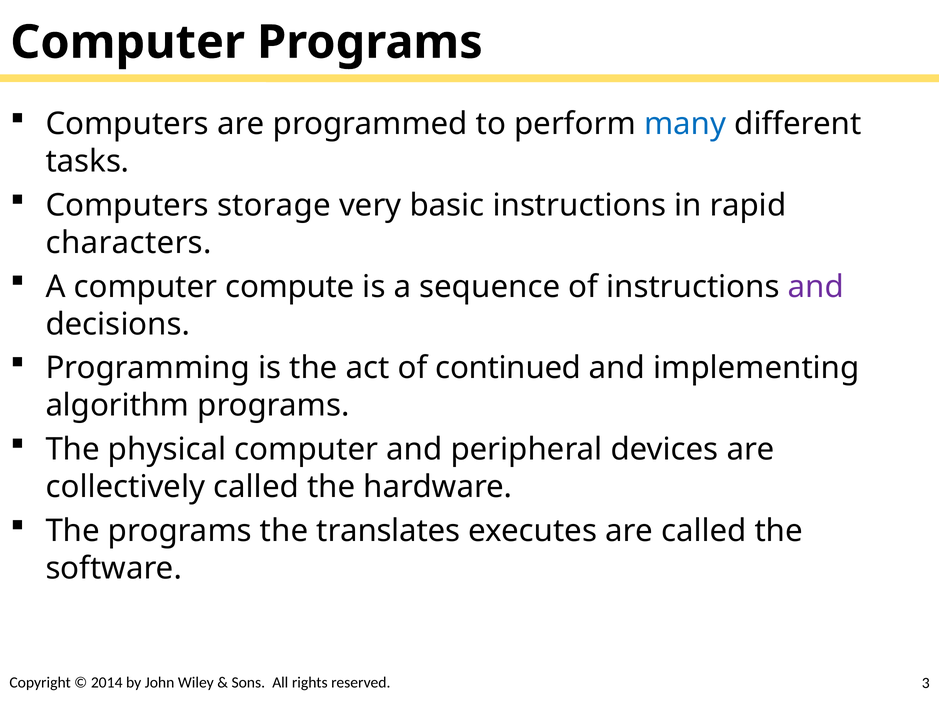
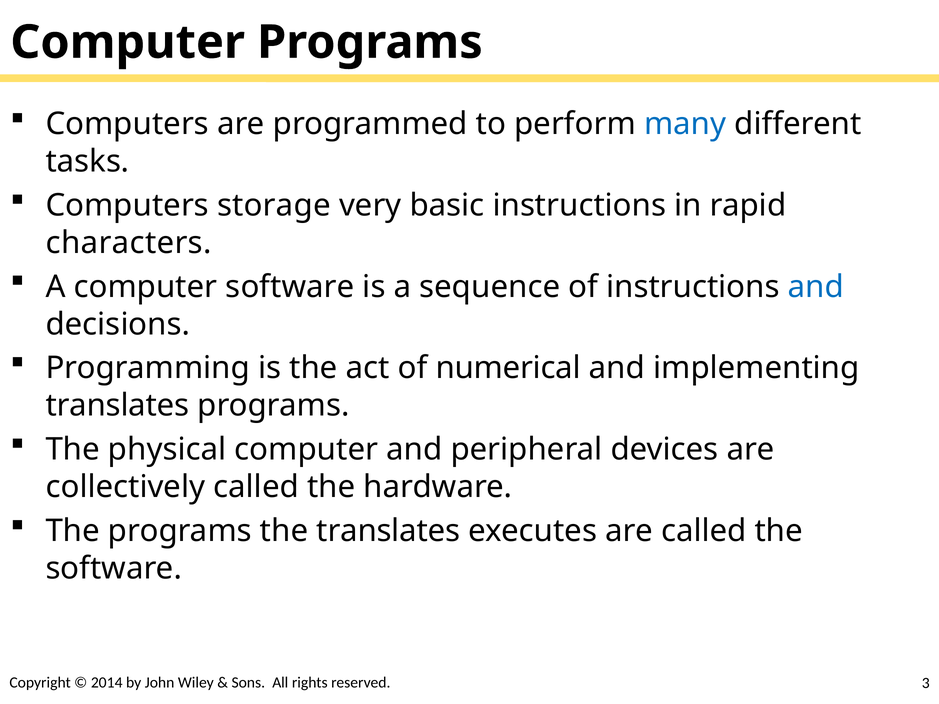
computer compute: compute -> software (290, 287)
and colour: purple -> blue (816, 287)
continued: continued -> numerical (508, 368)
algorithm: algorithm -> translates (117, 406)
